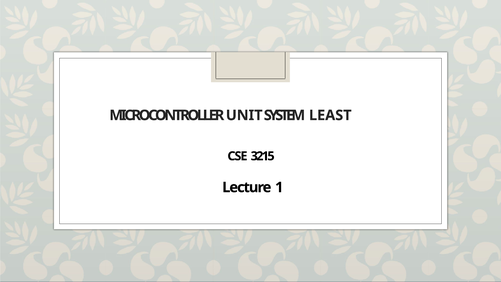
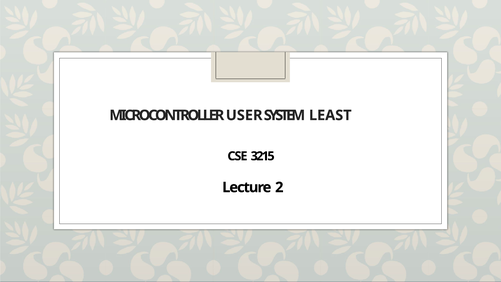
UNIT: UNIT -> USER (244, 115)
1: 1 -> 2 (279, 187)
